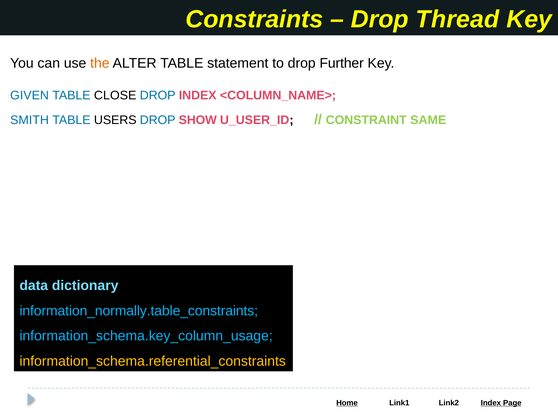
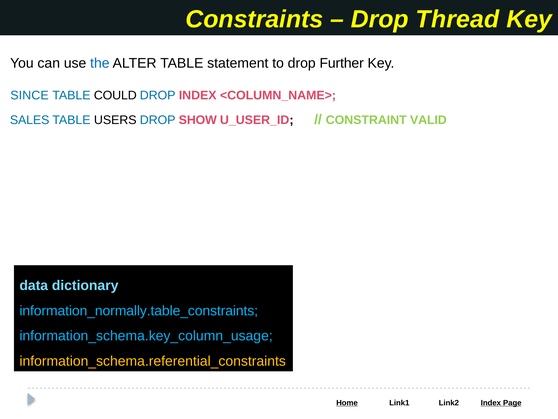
the colour: orange -> blue (100, 63)
GIVEN: GIVEN -> SINCE (30, 95)
CLOSE: CLOSE -> COULD (115, 95)
SMITH: SMITH -> SALES (30, 120)
SAME: SAME -> VALID (428, 120)
